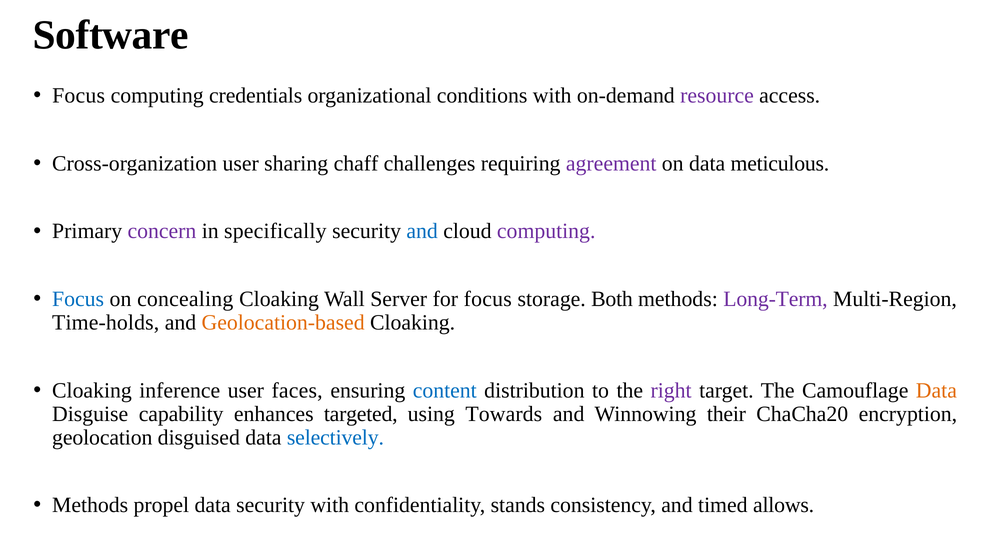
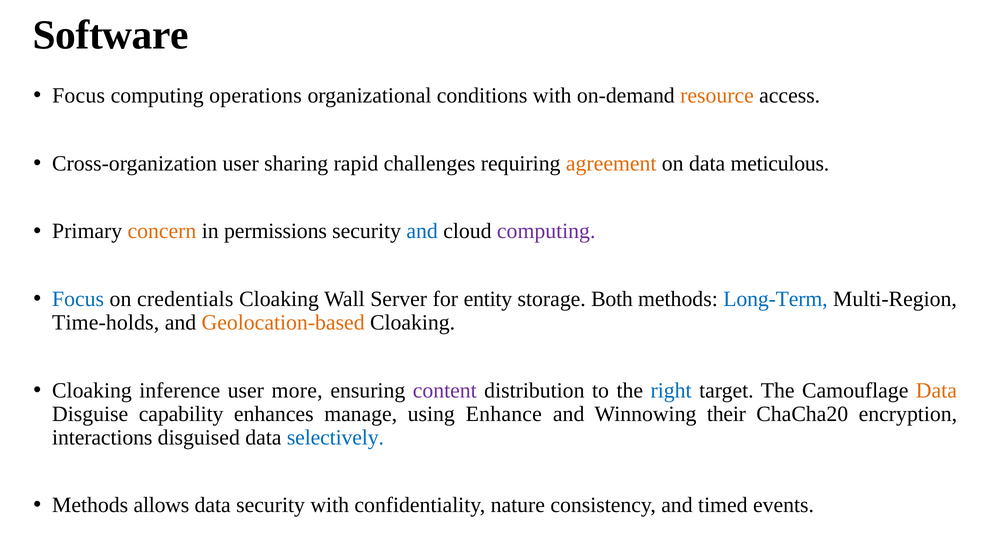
credentials: credentials -> operations (255, 96)
resource colour: purple -> orange (717, 96)
chaff: chaff -> rapid (356, 163)
agreement colour: purple -> orange (611, 163)
concern colour: purple -> orange (162, 231)
specifically: specifically -> permissions (275, 231)
concealing: concealing -> credentials (185, 299)
for focus: focus -> entity (488, 299)
Long-Term colour: purple -> blue (775, 299)
faces: faces -> more (297, 390)
content colour: blue -> purple (445, 390)
right colour: purple -> blue (671, 390)
targeted: targeted -> manage (361, 414)
Towards: Towards -> Enhance (504, 414)
geolocation: geolocation -> interactions (102, 437)
propel: propel -> allows (161, 505)
stands: stands -> nature (518, 505)
allows: allows -> events (784, 505)
